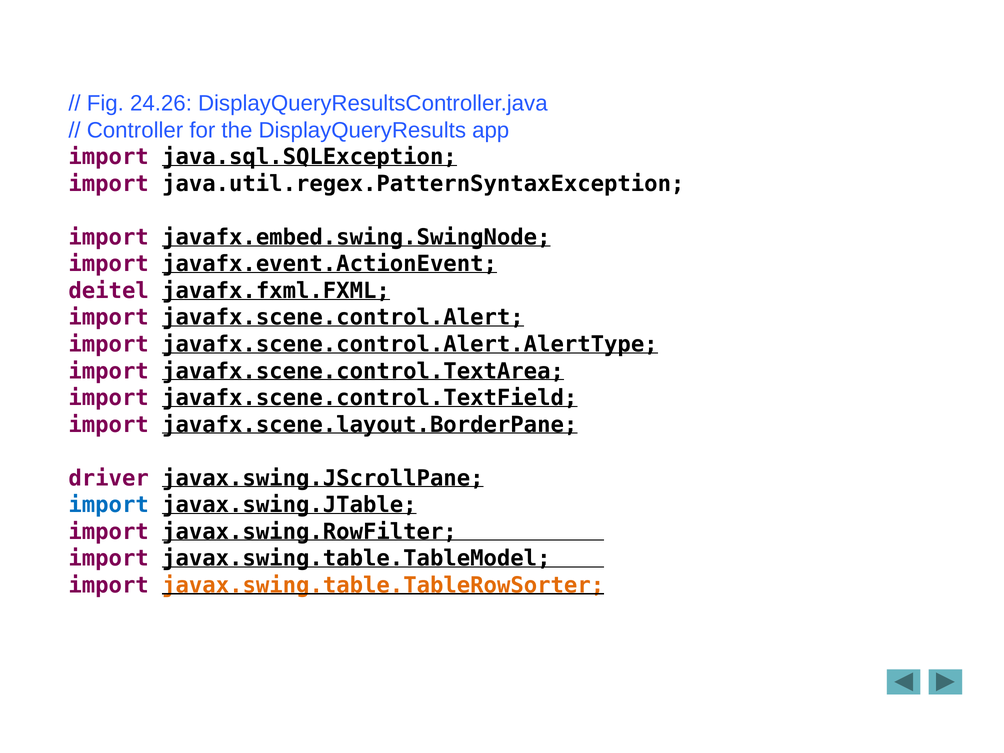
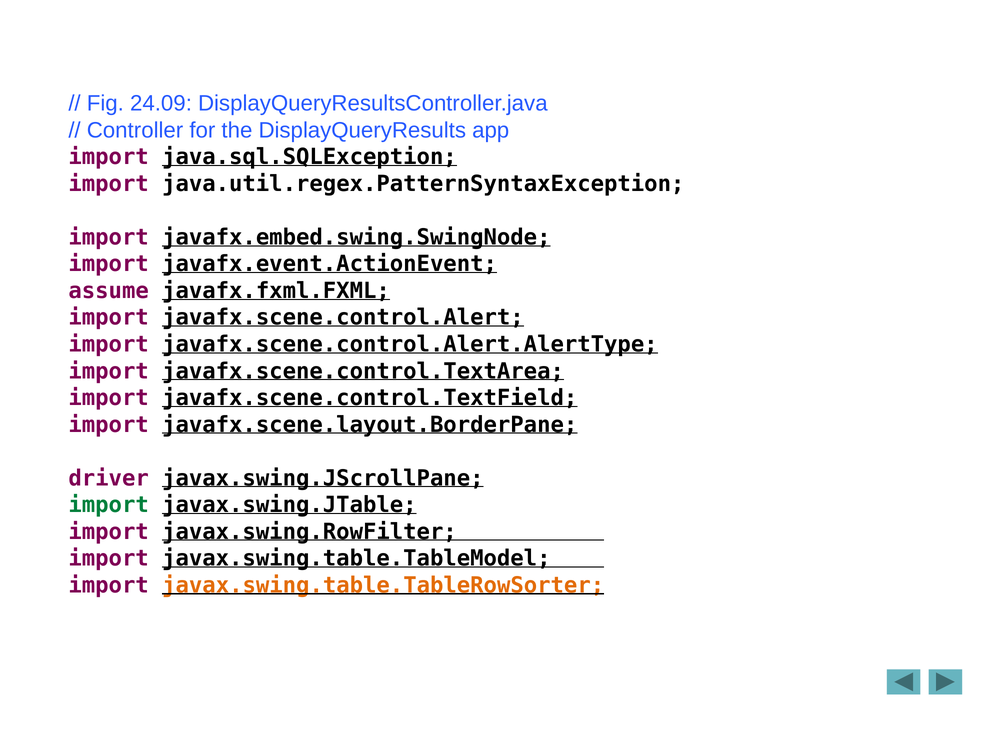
24.26: 24.26 -> 24.09 (161, 104)
deitel: deitel -> assume (109, 291)
import colour: blue -> green (109, 505)
